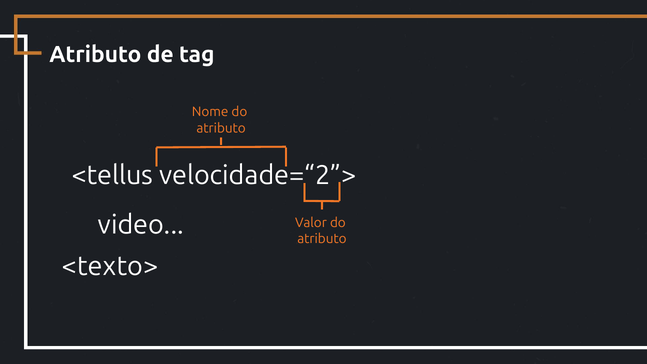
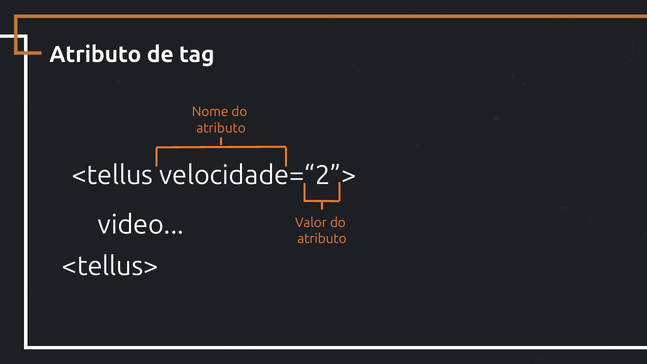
<texto>: <texto> -> <tellus> (110, 266)
